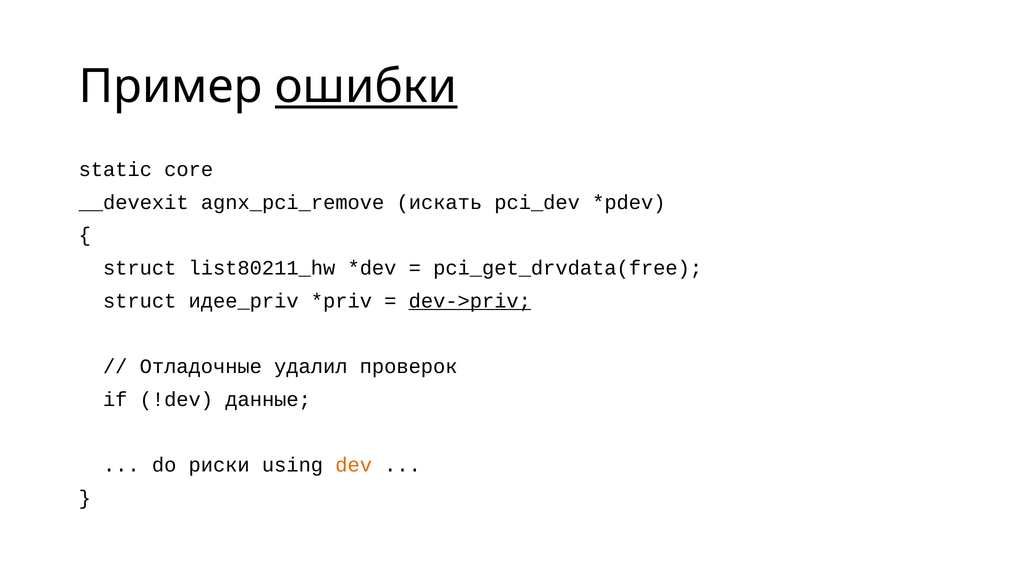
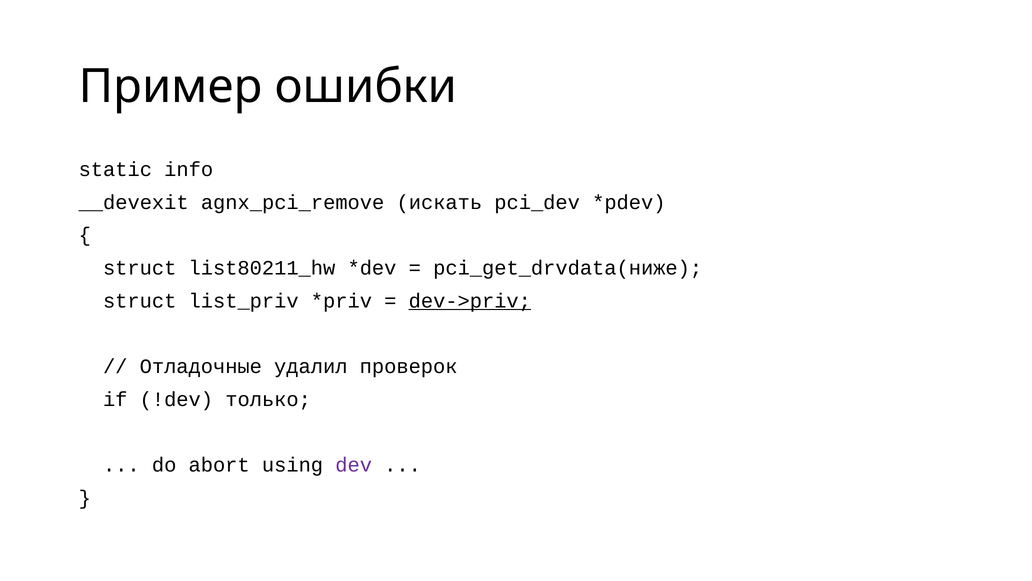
ошибки underline: present -> none (366, 87)
core: core -> info (189, 169)
pci_get_drvdata(free: pci_get_drvdata(free -> pci_get_drvdata(ниже (568, 268)
идее_priv: идее_priv -> list_priv (244, 301)
данные: данные -> только (268, 399)
риски: риски -> abort (219, 465)
dev colour: orange -> purple (354, 465)
